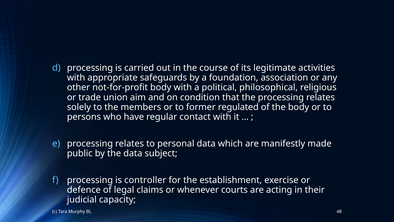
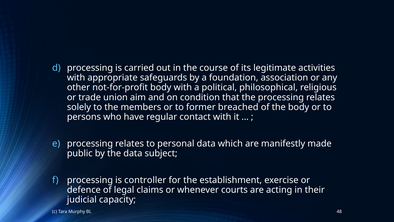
regulated: regulated -> breached (238, 107)
